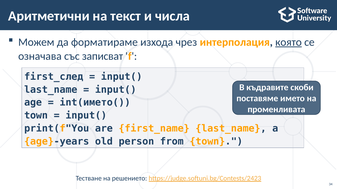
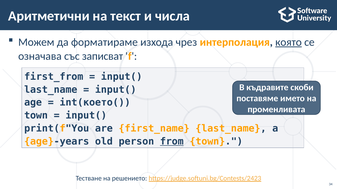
first_след: first_след -> first_from (54, 77)
int(името(: int(името( -> int(което( (95, 103)
from underline: none -> present (172, 142)
